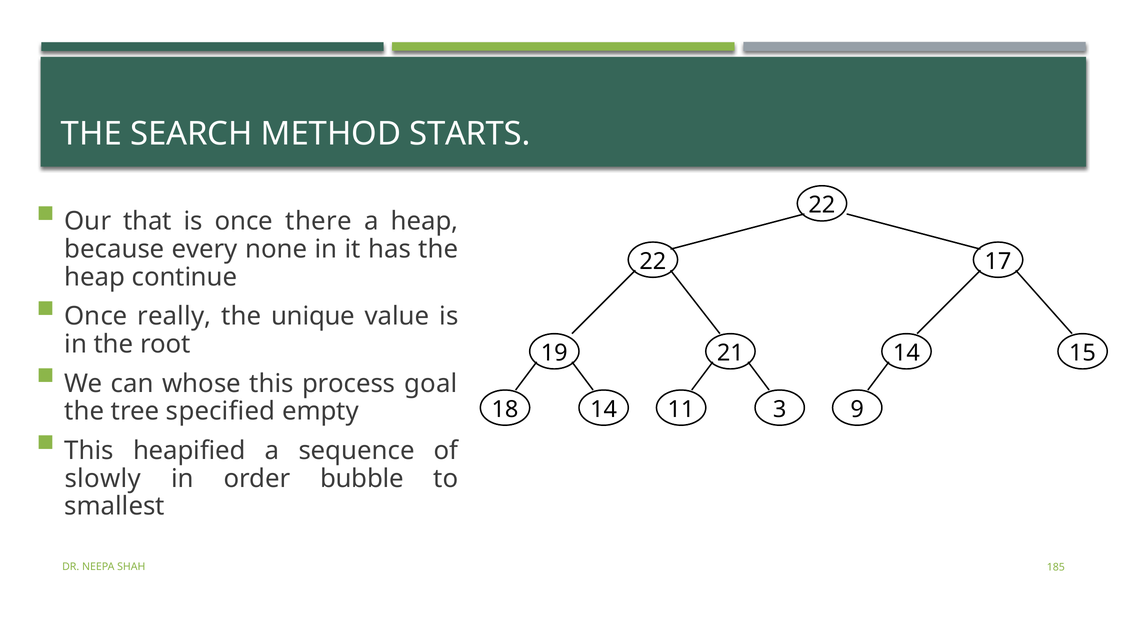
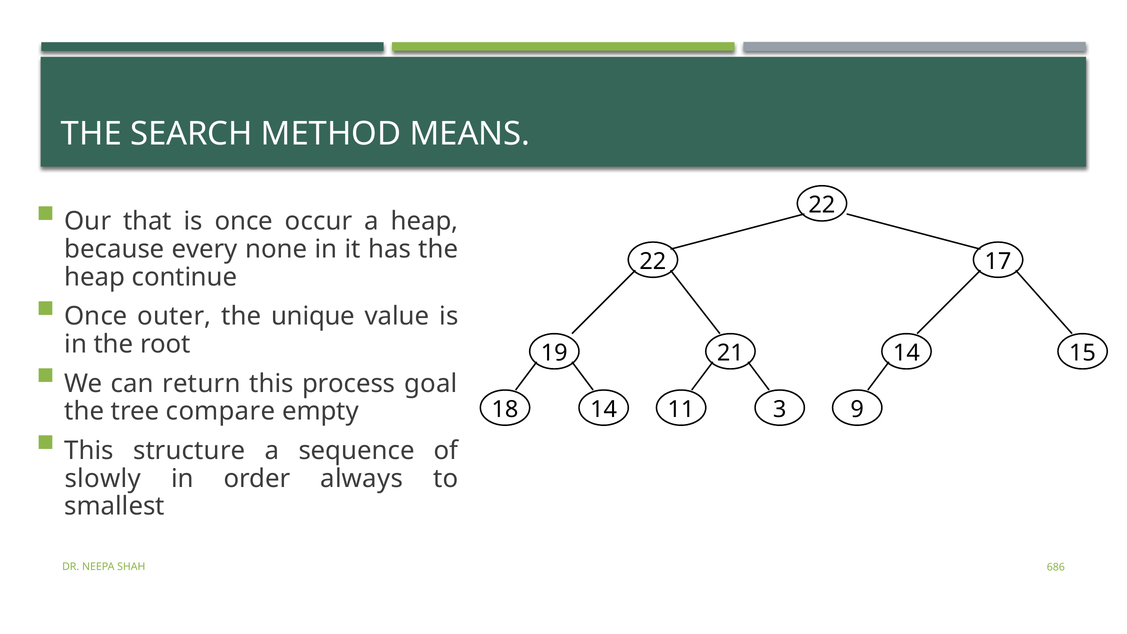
STARTS: STARTS -> MEANS (470, 134)
there: there -> occur (319, 221)
really: really -> outer (174, 316)
whose: whose -> return (201, 383)
specified: specified -> compare (221, 411)
heapified: heapified -> structure (189, 451)
bubble: bubble -> always (362, 478)
185: 185 -> 686 (1056, 567)
